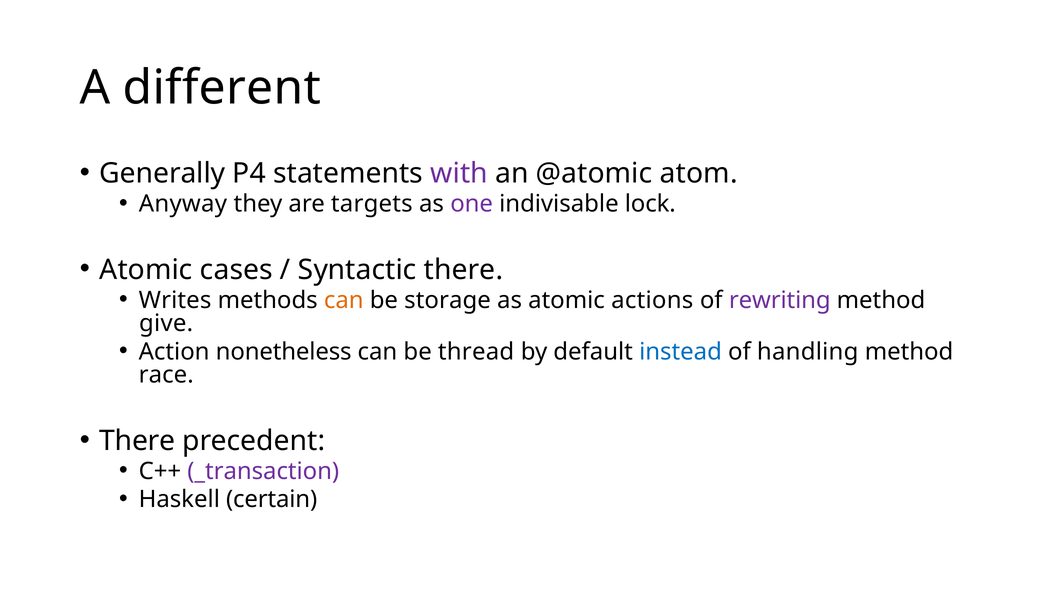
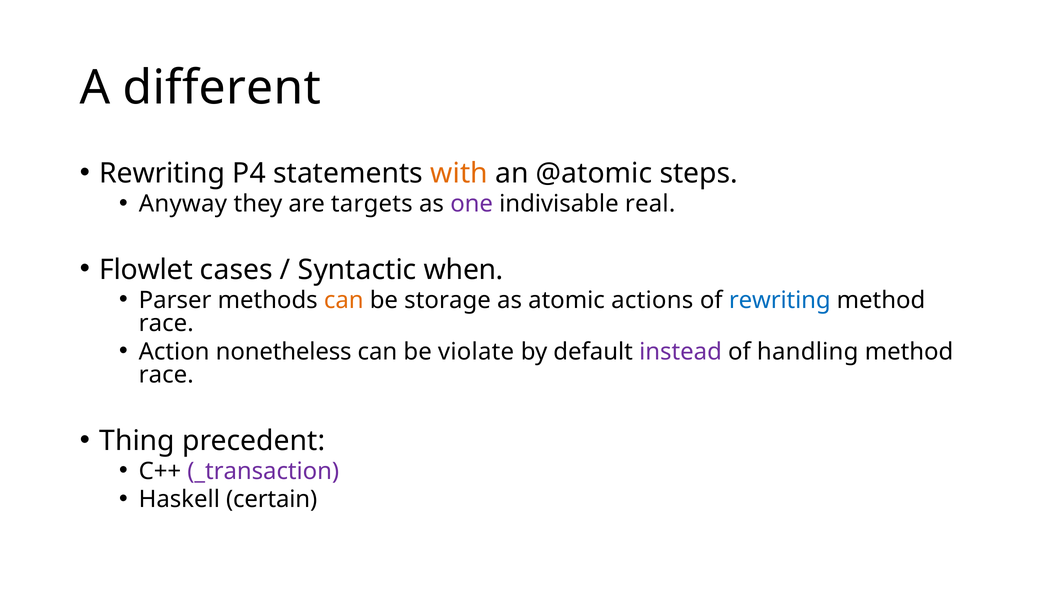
Generally: Generally -> Rewriting (162, 173)
with colour: purple -> orange (459, 173)
atom: atom -> steps (699, 173)
lock: lock -> real (650, 204)
Atomic: Atomic -> Flowlet (146, 270)
Syntactic there: there -> when (464, 270)
Writes: Writes -> Parser (175, 300)
rewriting colour: purple -> blue (780, 300)
give: give -> race (166, 323)
thread: thread -> violate (476, 352)
instead colour: blue -> purple (681, 352)
There: There -> Thing (137, 441)
